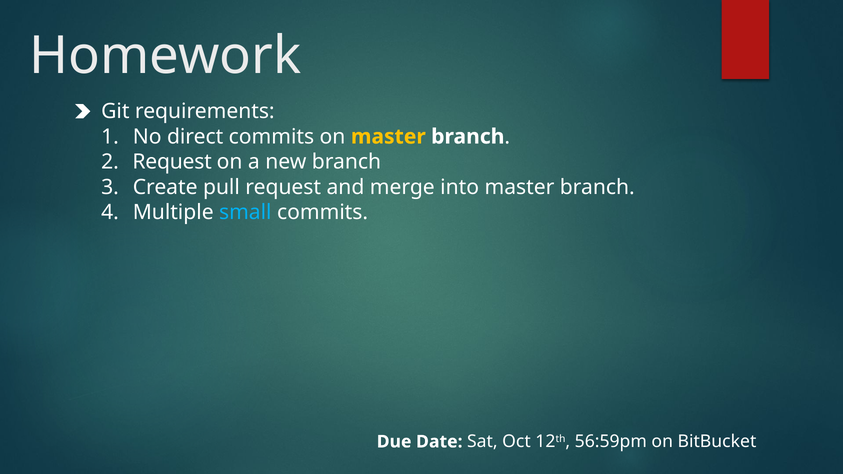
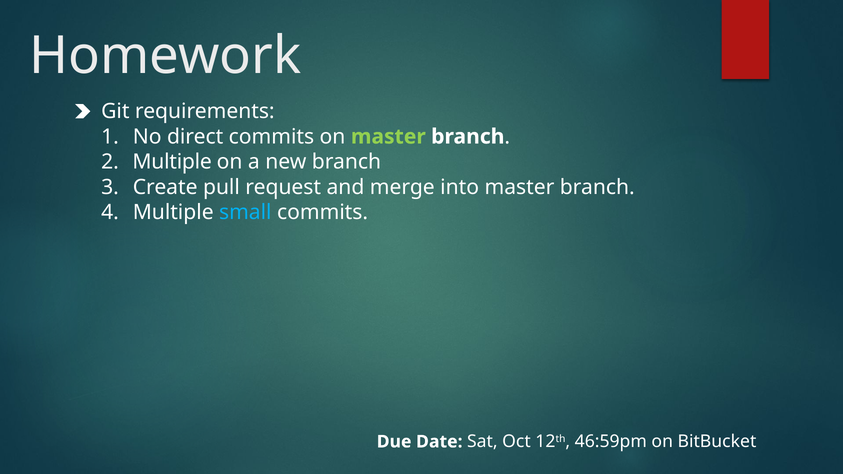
master colour: yellow -> light green (388, 137)
Request: Request -> Multiple (172, 162)
56:59pm: 56:59pm -> 46:59pm (611, 442)
